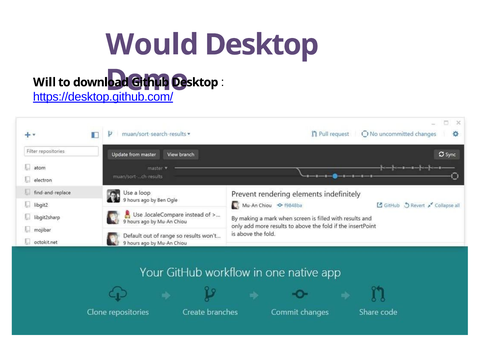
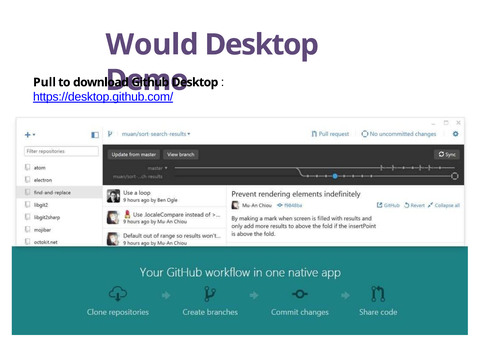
Will: Will -> Pull (44, 82)
